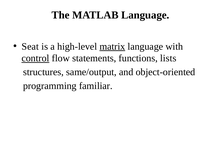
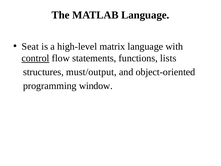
matrix underline: present -> none (112, 46)
same/output: same/output -> must/output (91, 72)
familiar: familiar -> window (96, 86)
